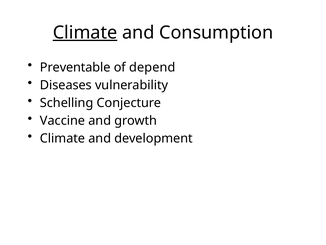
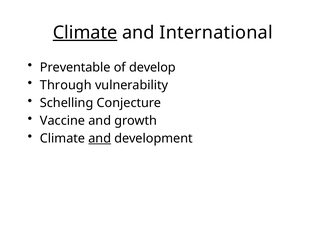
Consumption: Consumption -> International (216, 33)
depend: depend -> develop (152, 67)
Diseases: Diseases -> Through (66, 85)
and underline: none -> present (100, 138)
